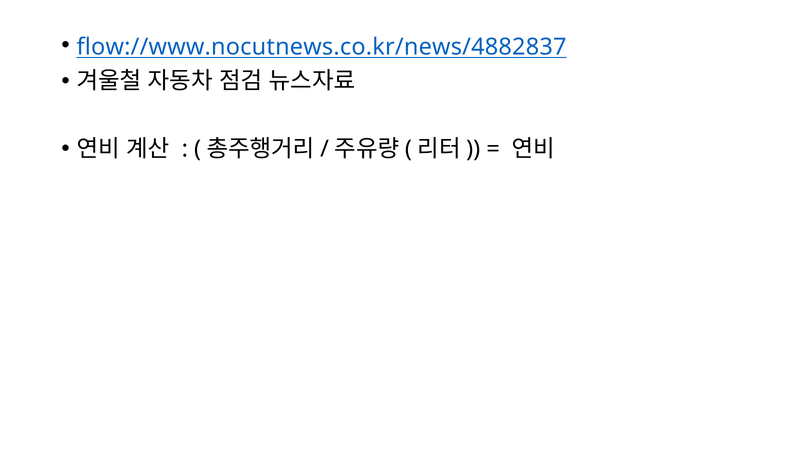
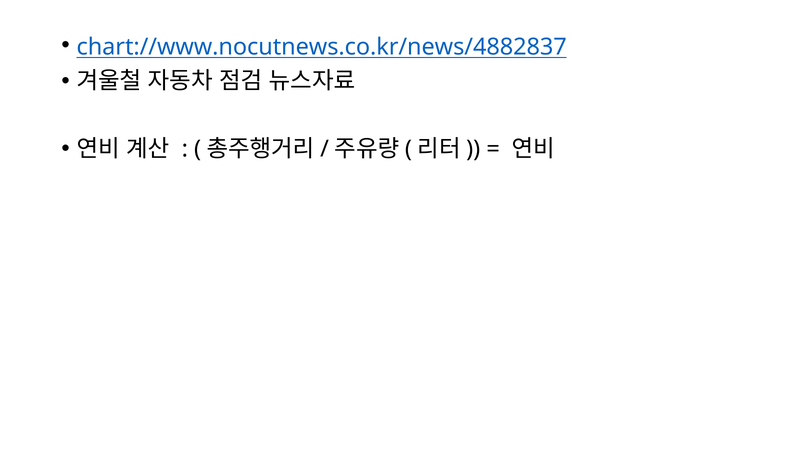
flow://www.nocutnews.co.kr/news/4882837: flow://www.nocutnews.co.kr/news/4882837 -> chart://www.nocutnews.co.kr/news/4882837 (322, 47)
